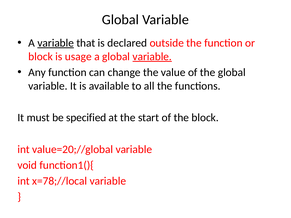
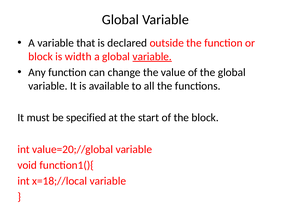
variable underline: present -> none (56, 43)
usage: usage -> width (78, 57)
x=78;//local: x=78;//local -> x=18;//local (60, 181)
